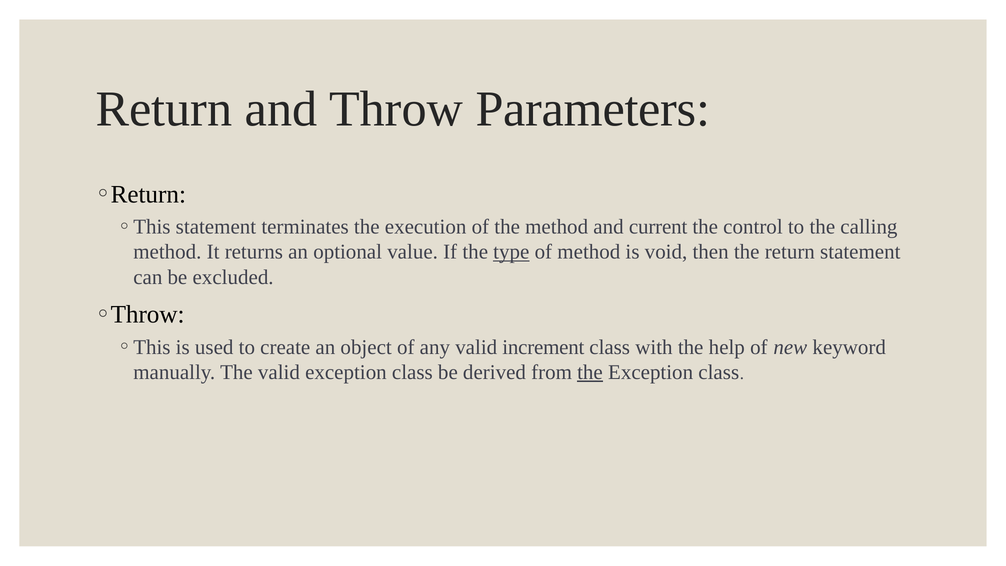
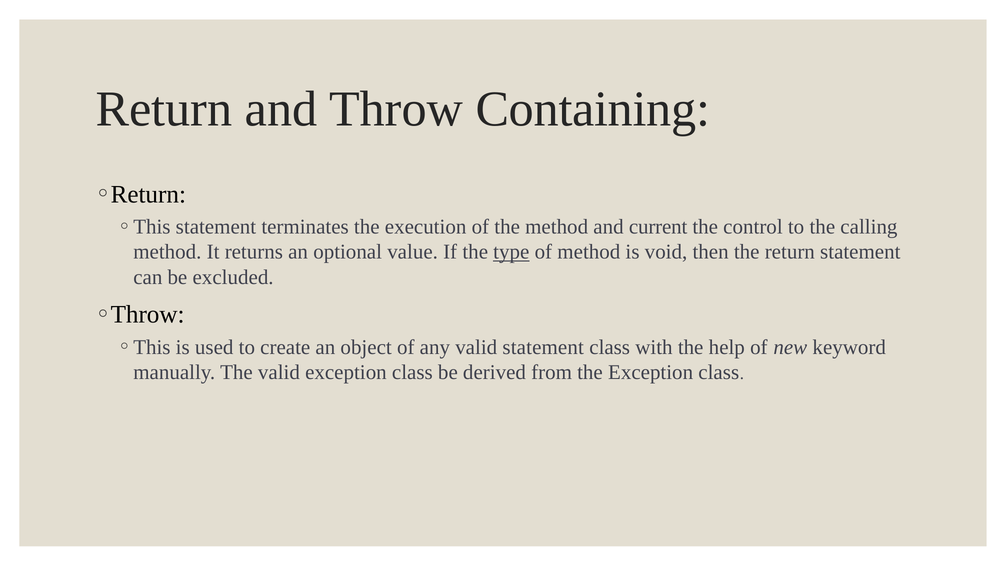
Parameters: Parameters -> Containing (593, 109)
valid increment: increment -> statement (543, 347)
the underline: present -> none (590, 372)
